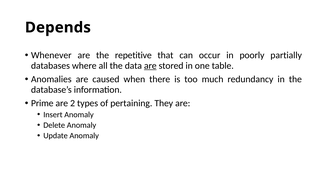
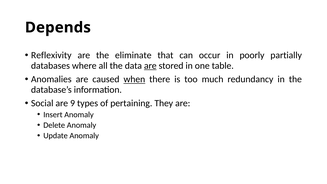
Whenever: Whenever -> Reflexivity (51, 55)
repetitive: repetitive -> eliminate (133, 55)
when underline: none -> present (134, 79)
Prime: Prime -> Social (42, 103)
2: 2 -> 9 (73, 103)
